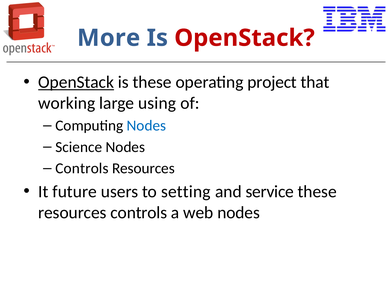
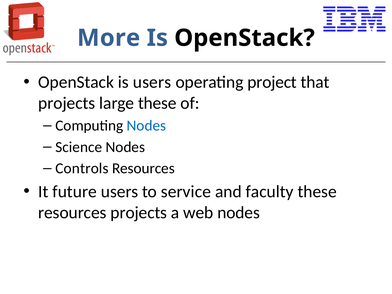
OpenStack colour: red -> black (244, 38)
OpenStack underline: present -> none (76, 82)
is these: these -> users (152, 82)
working: working -> projects (67, 103)
large using: using -> these (157, 103)
setting: setting -> service (186, 192)
service: service -> faculty (270, 192)
resources controls: controls -> projects (139, 213)
